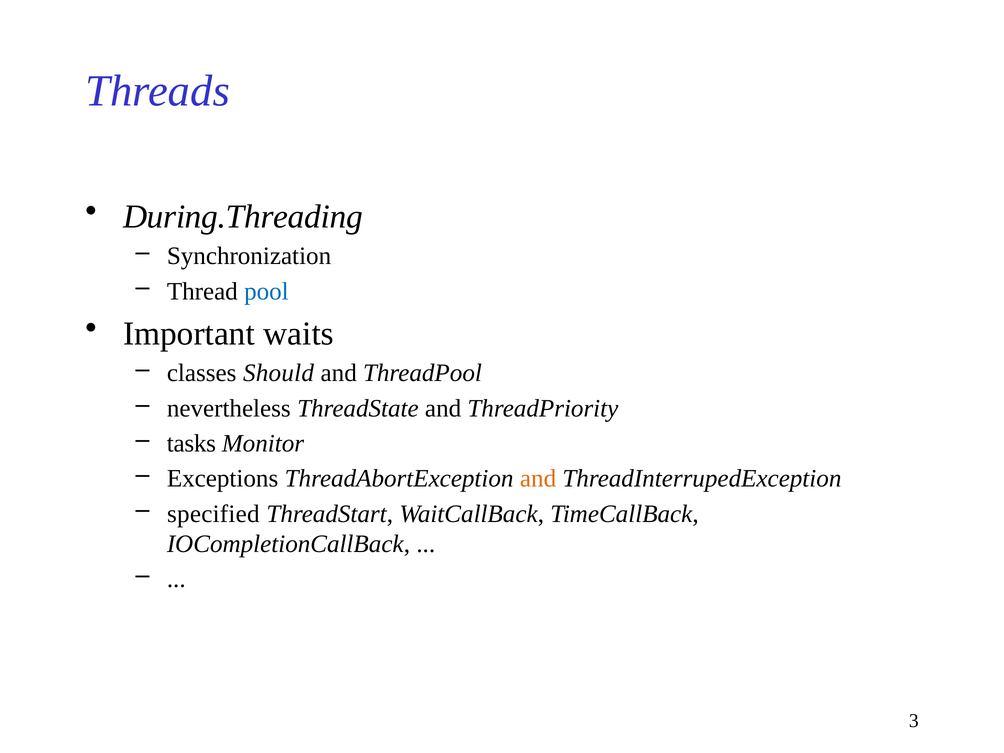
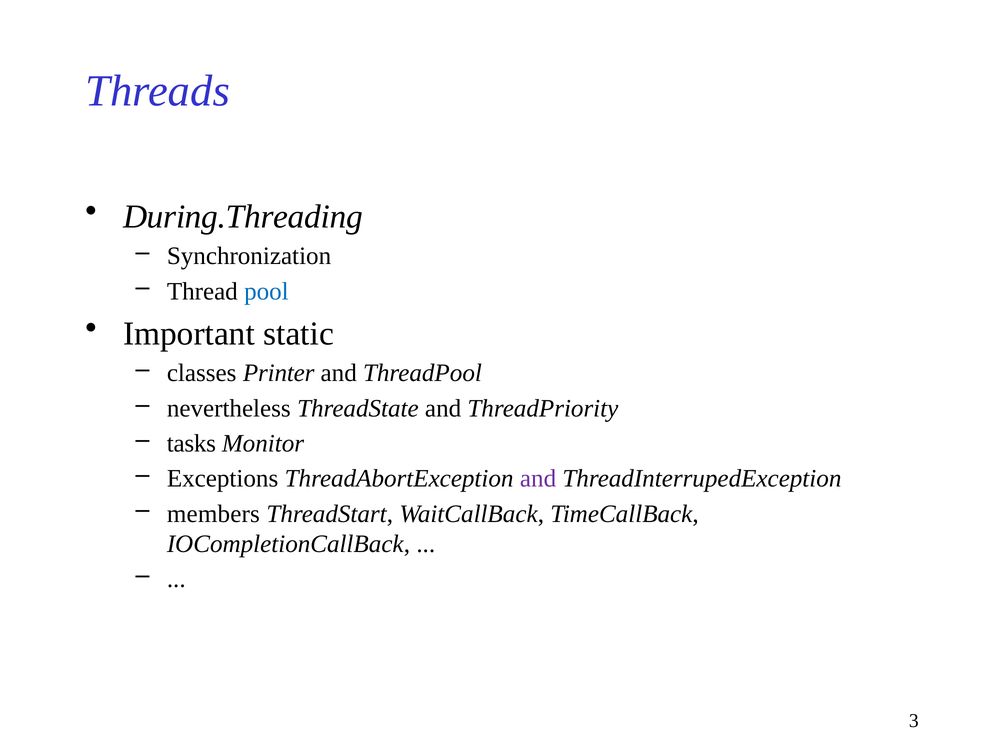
waits: waits -> static (299, 334)
Should: Should -> Printer (279, 373)
and colour: orange -> purple (538, 479)
specified: specified -> members (213, 514)
